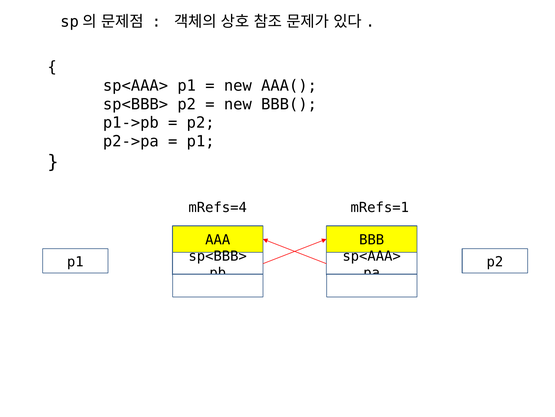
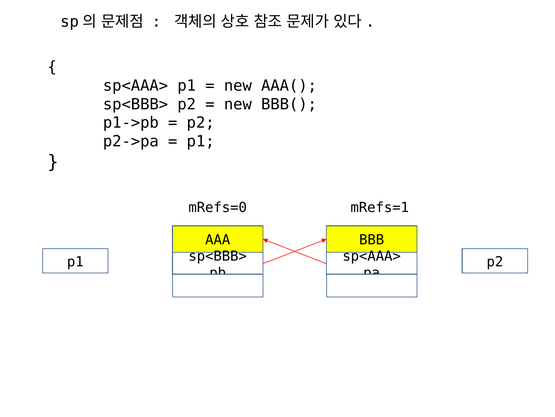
mRefs=4: mRefs=4 -> mRefs=0 (218, 207)
